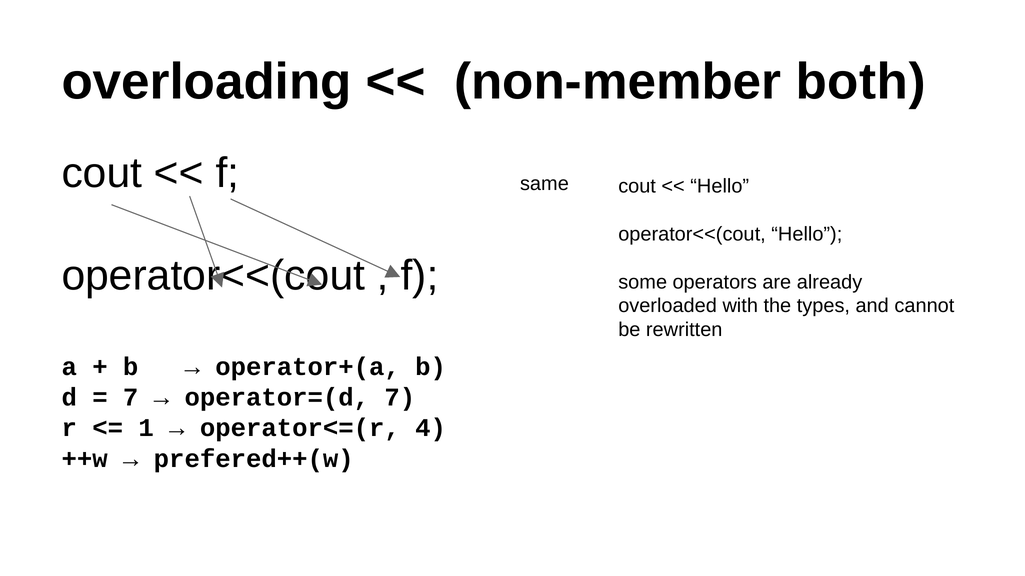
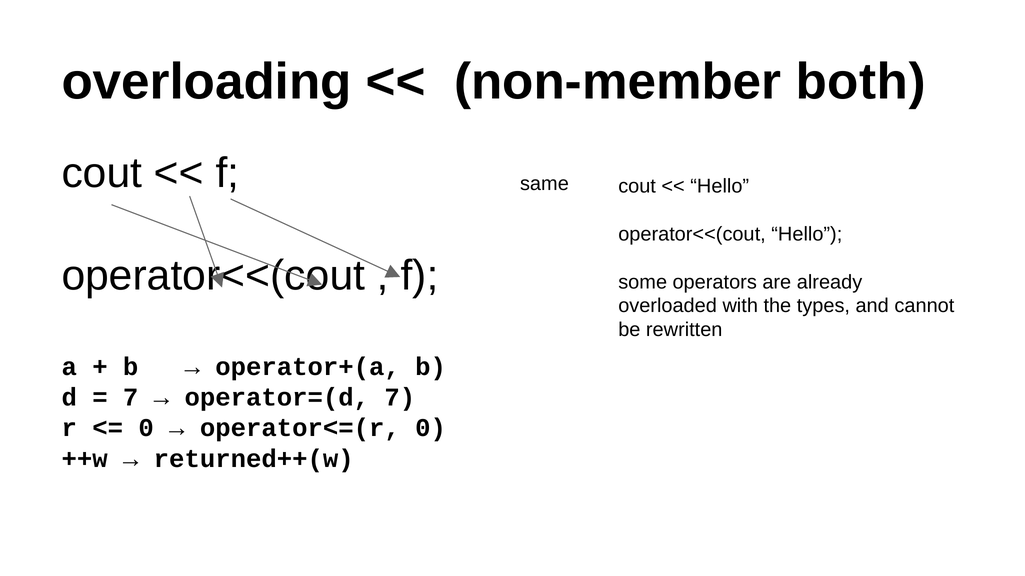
1: 1 -> 0 (146, 428)
operator<=(r 4: 4 -> 0 (431, 428)
prefered++(w: prefered++(w -> returned++(w (254, 459)
